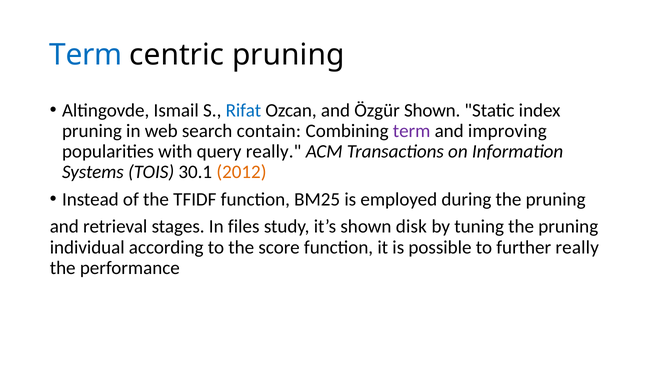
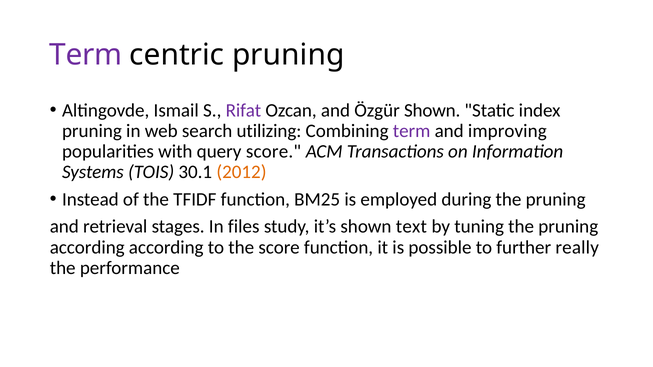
Term colour: blue -> purple (86, 55)
Rifat colour: blue -> purple (243, 110)
contain: contain -> utilizing (269, 131)
query really: really -> score (273, 152)
disk: disk -> text (411, 227)
individual: individual -> according (87, 247)
